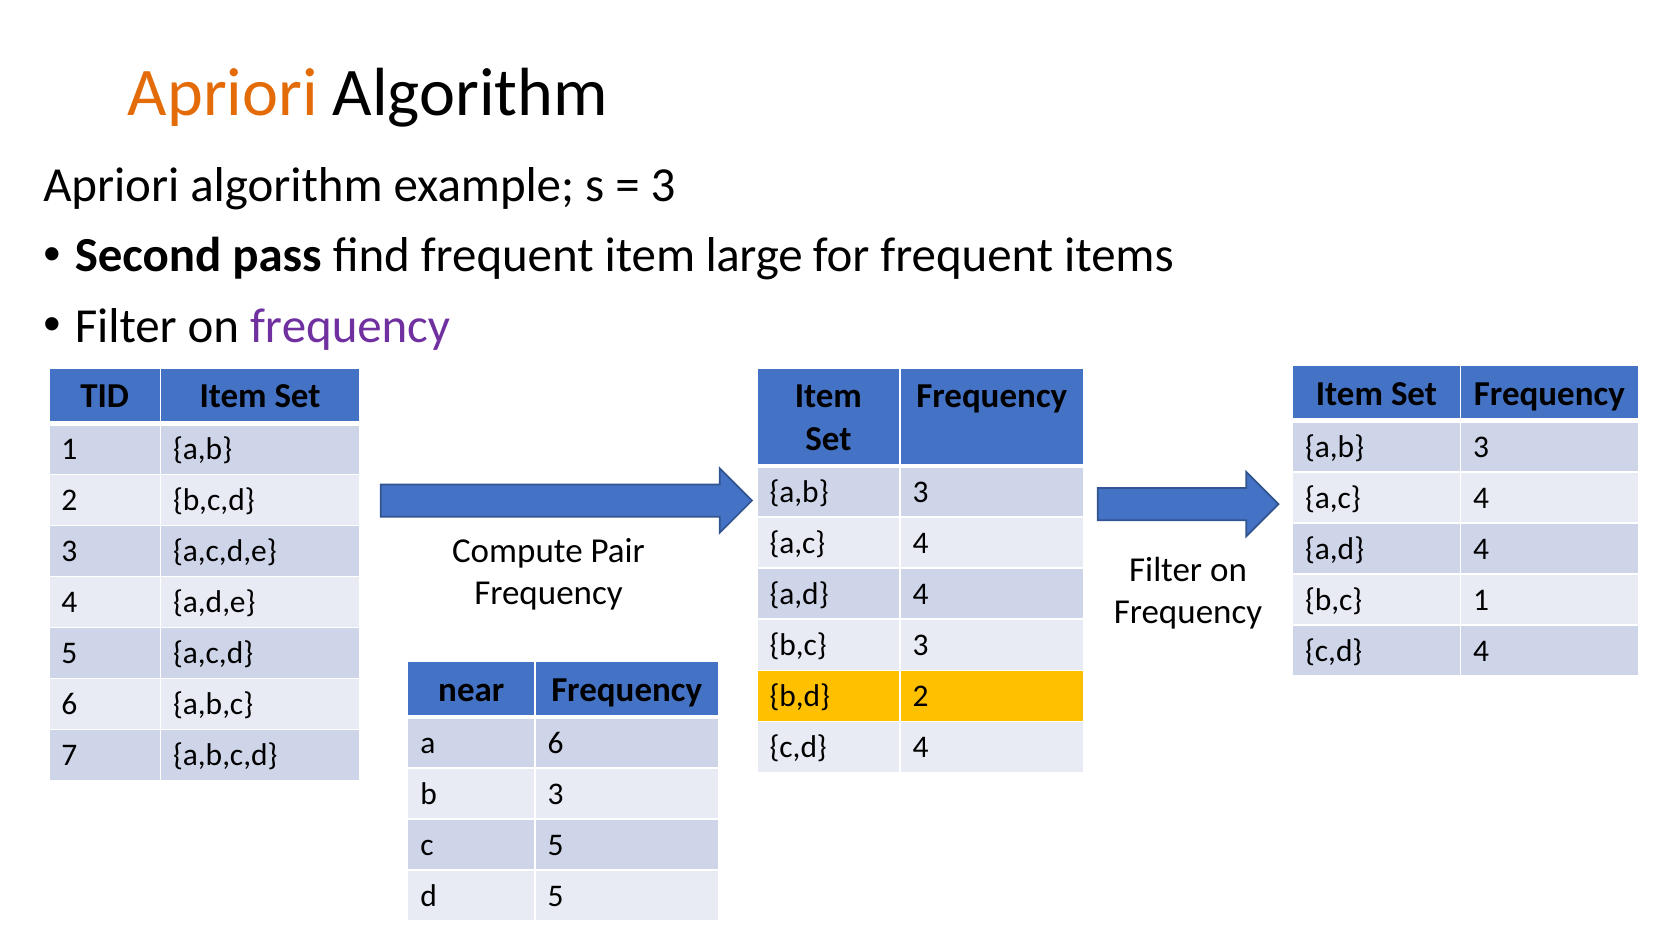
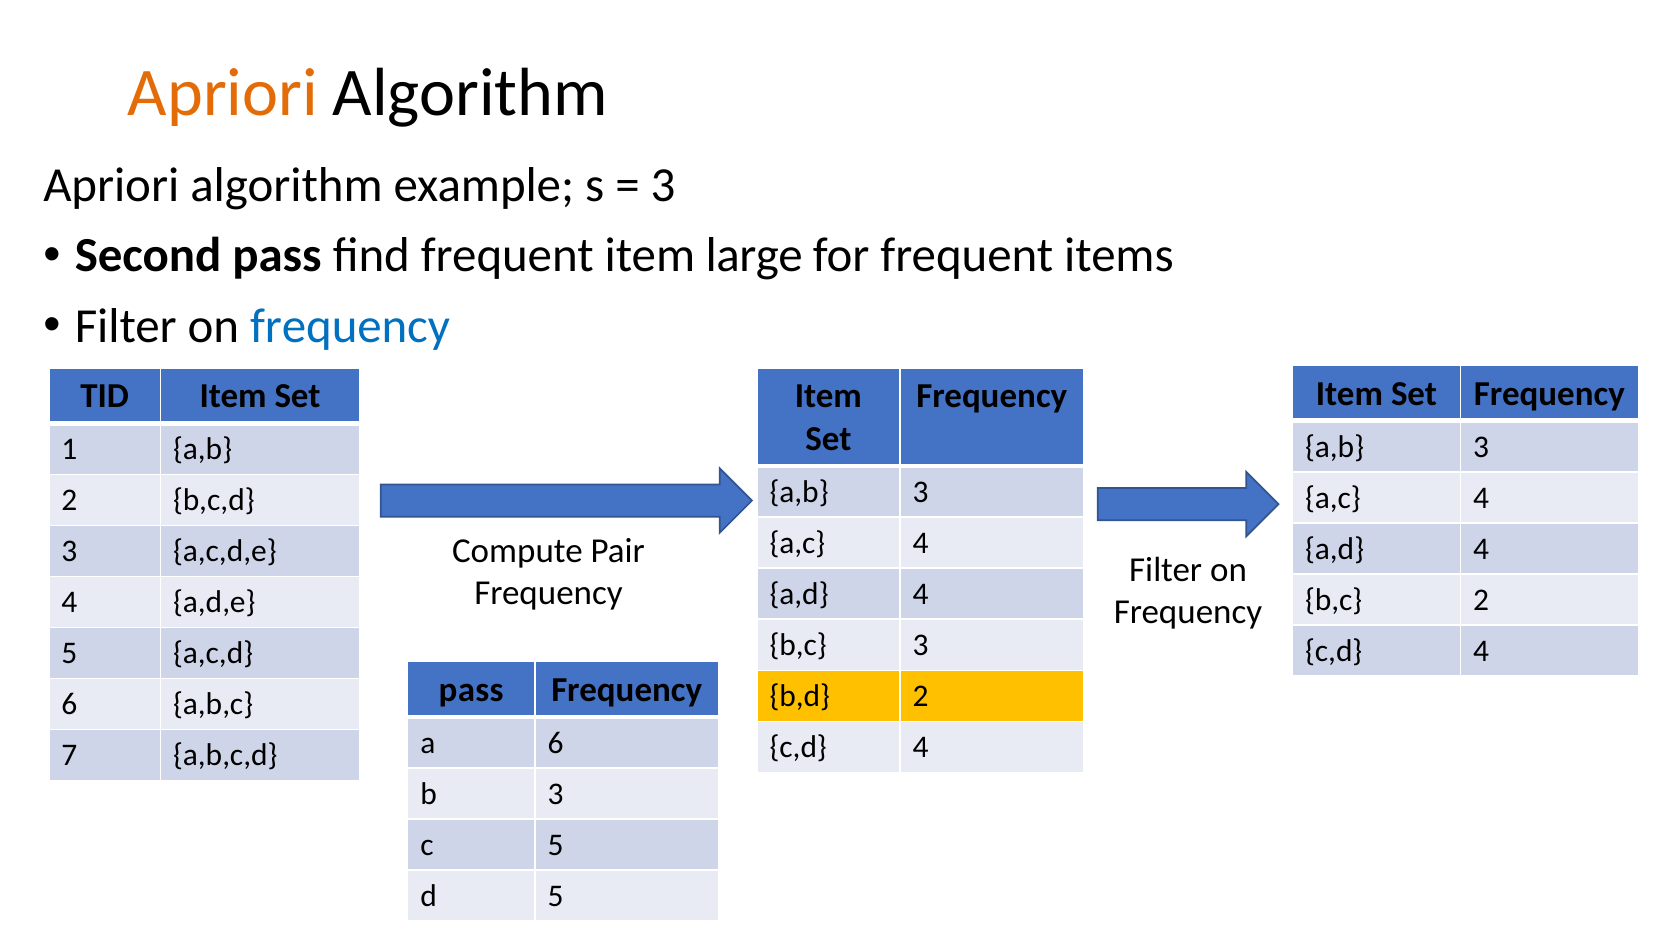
frequency colour: purple -> blue (350, 326)
b,c 1: 1 -> 2 (1481, 600)
near: near -> pass (471, 689)
